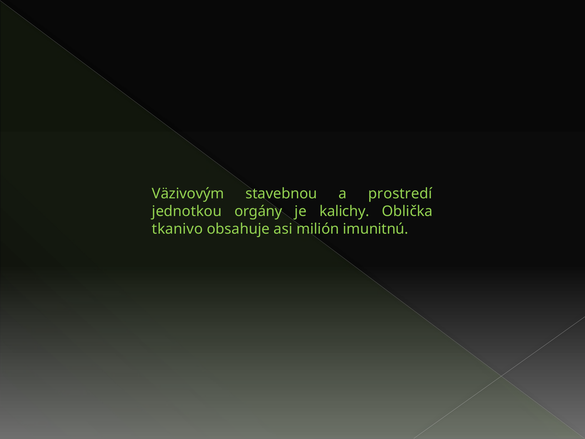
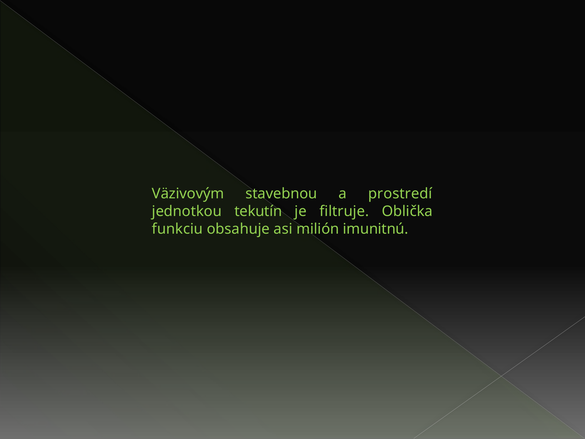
orgány: orgány -> tekutín (258, 211)
kalichy: kalichy -> filtruje (344, 211)
tkanivo: tkanivo -> funkciu (177, 229)
